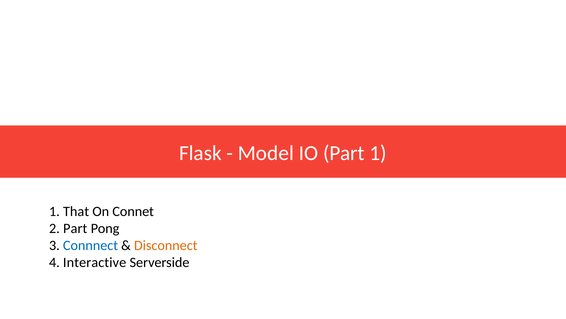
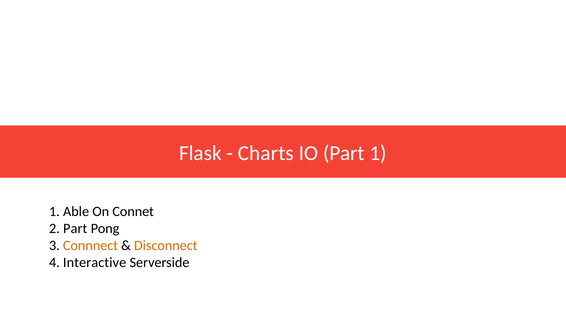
Model: Model -> Charts (266, 153)
That: That -> Able (76, 211)
Connnect colour: blue -> orange (90, 245)
